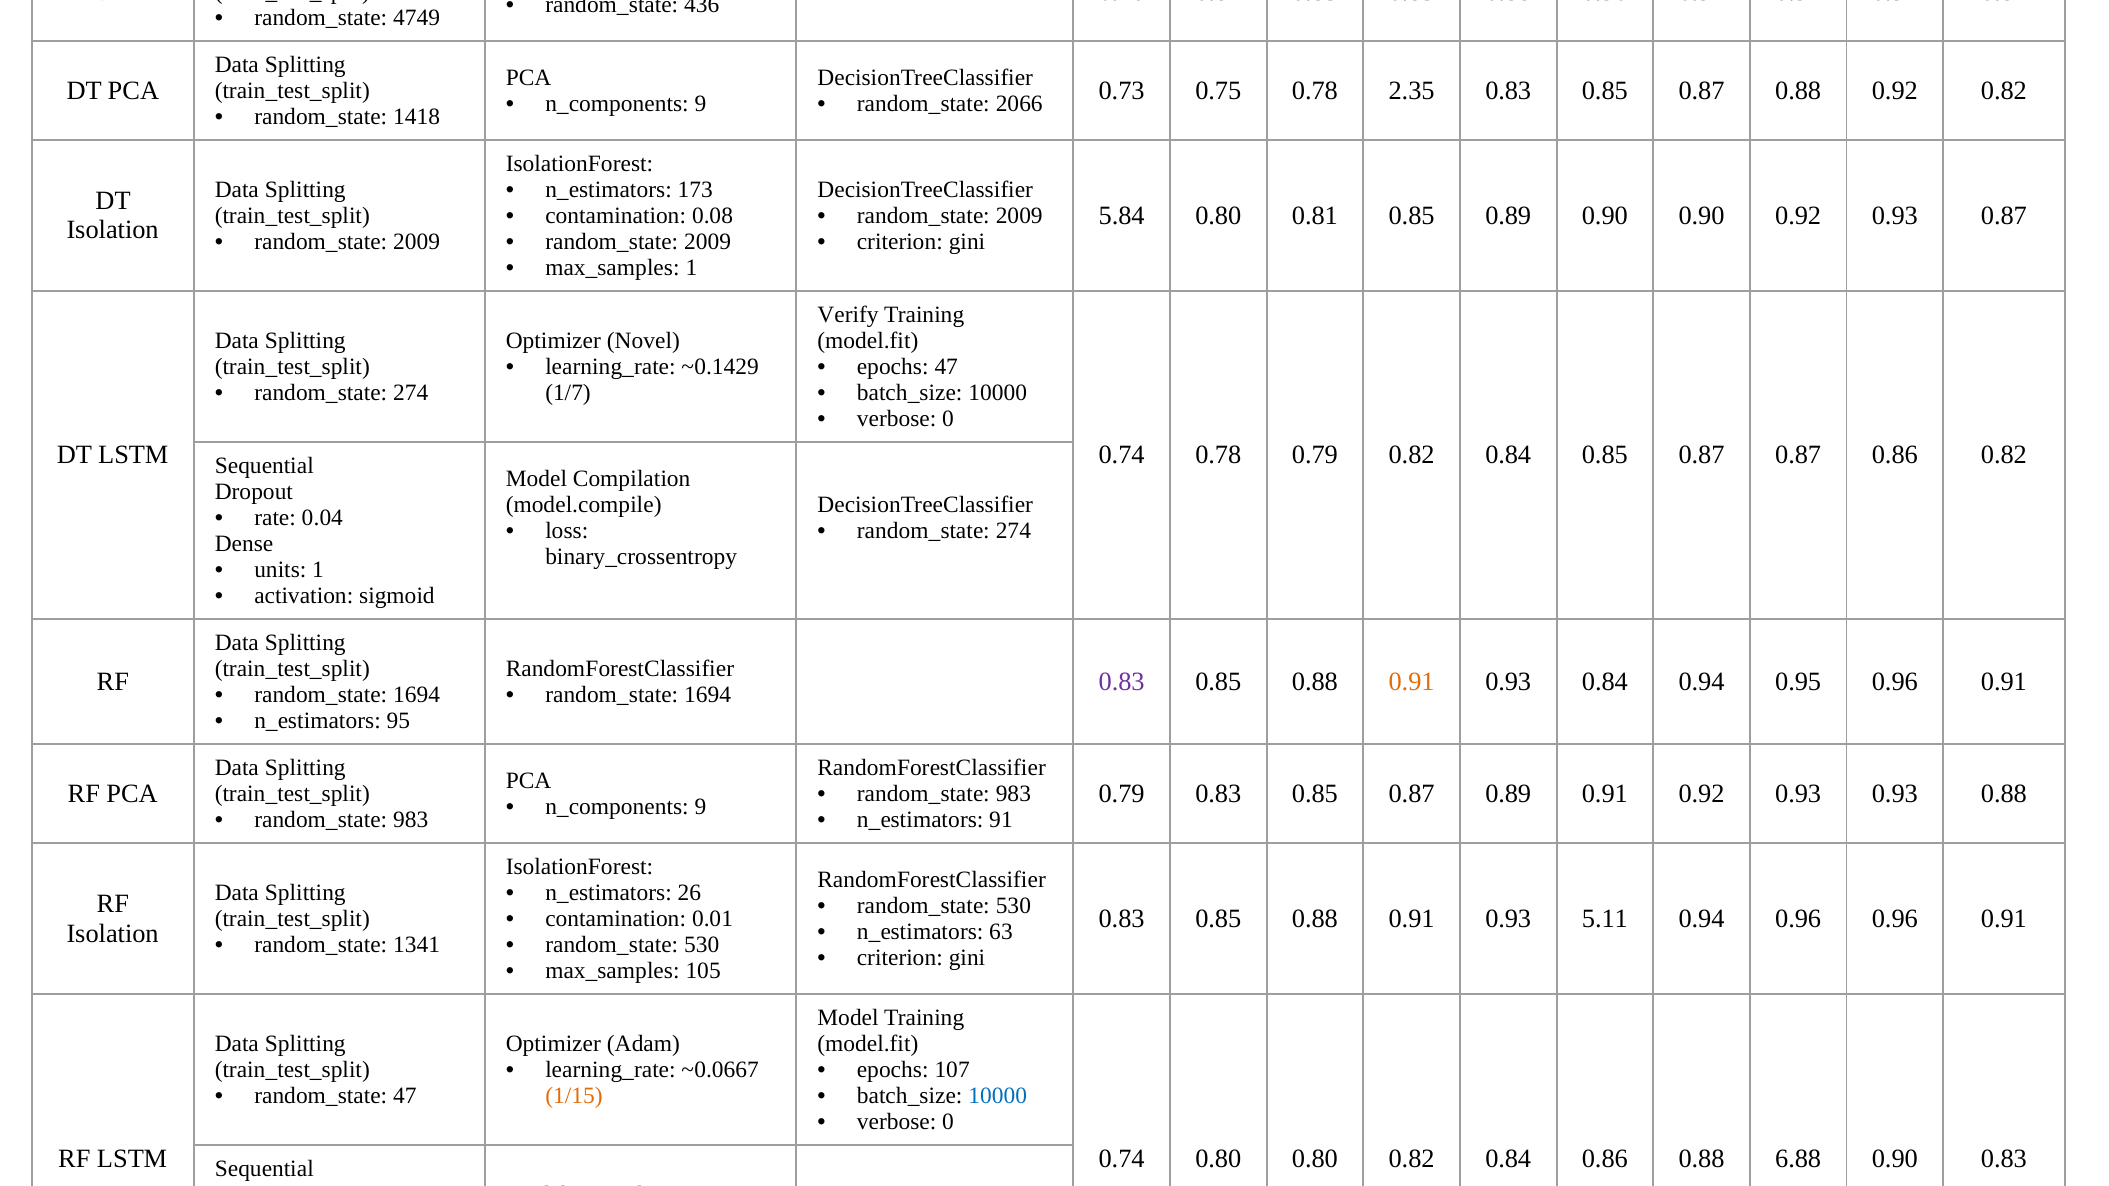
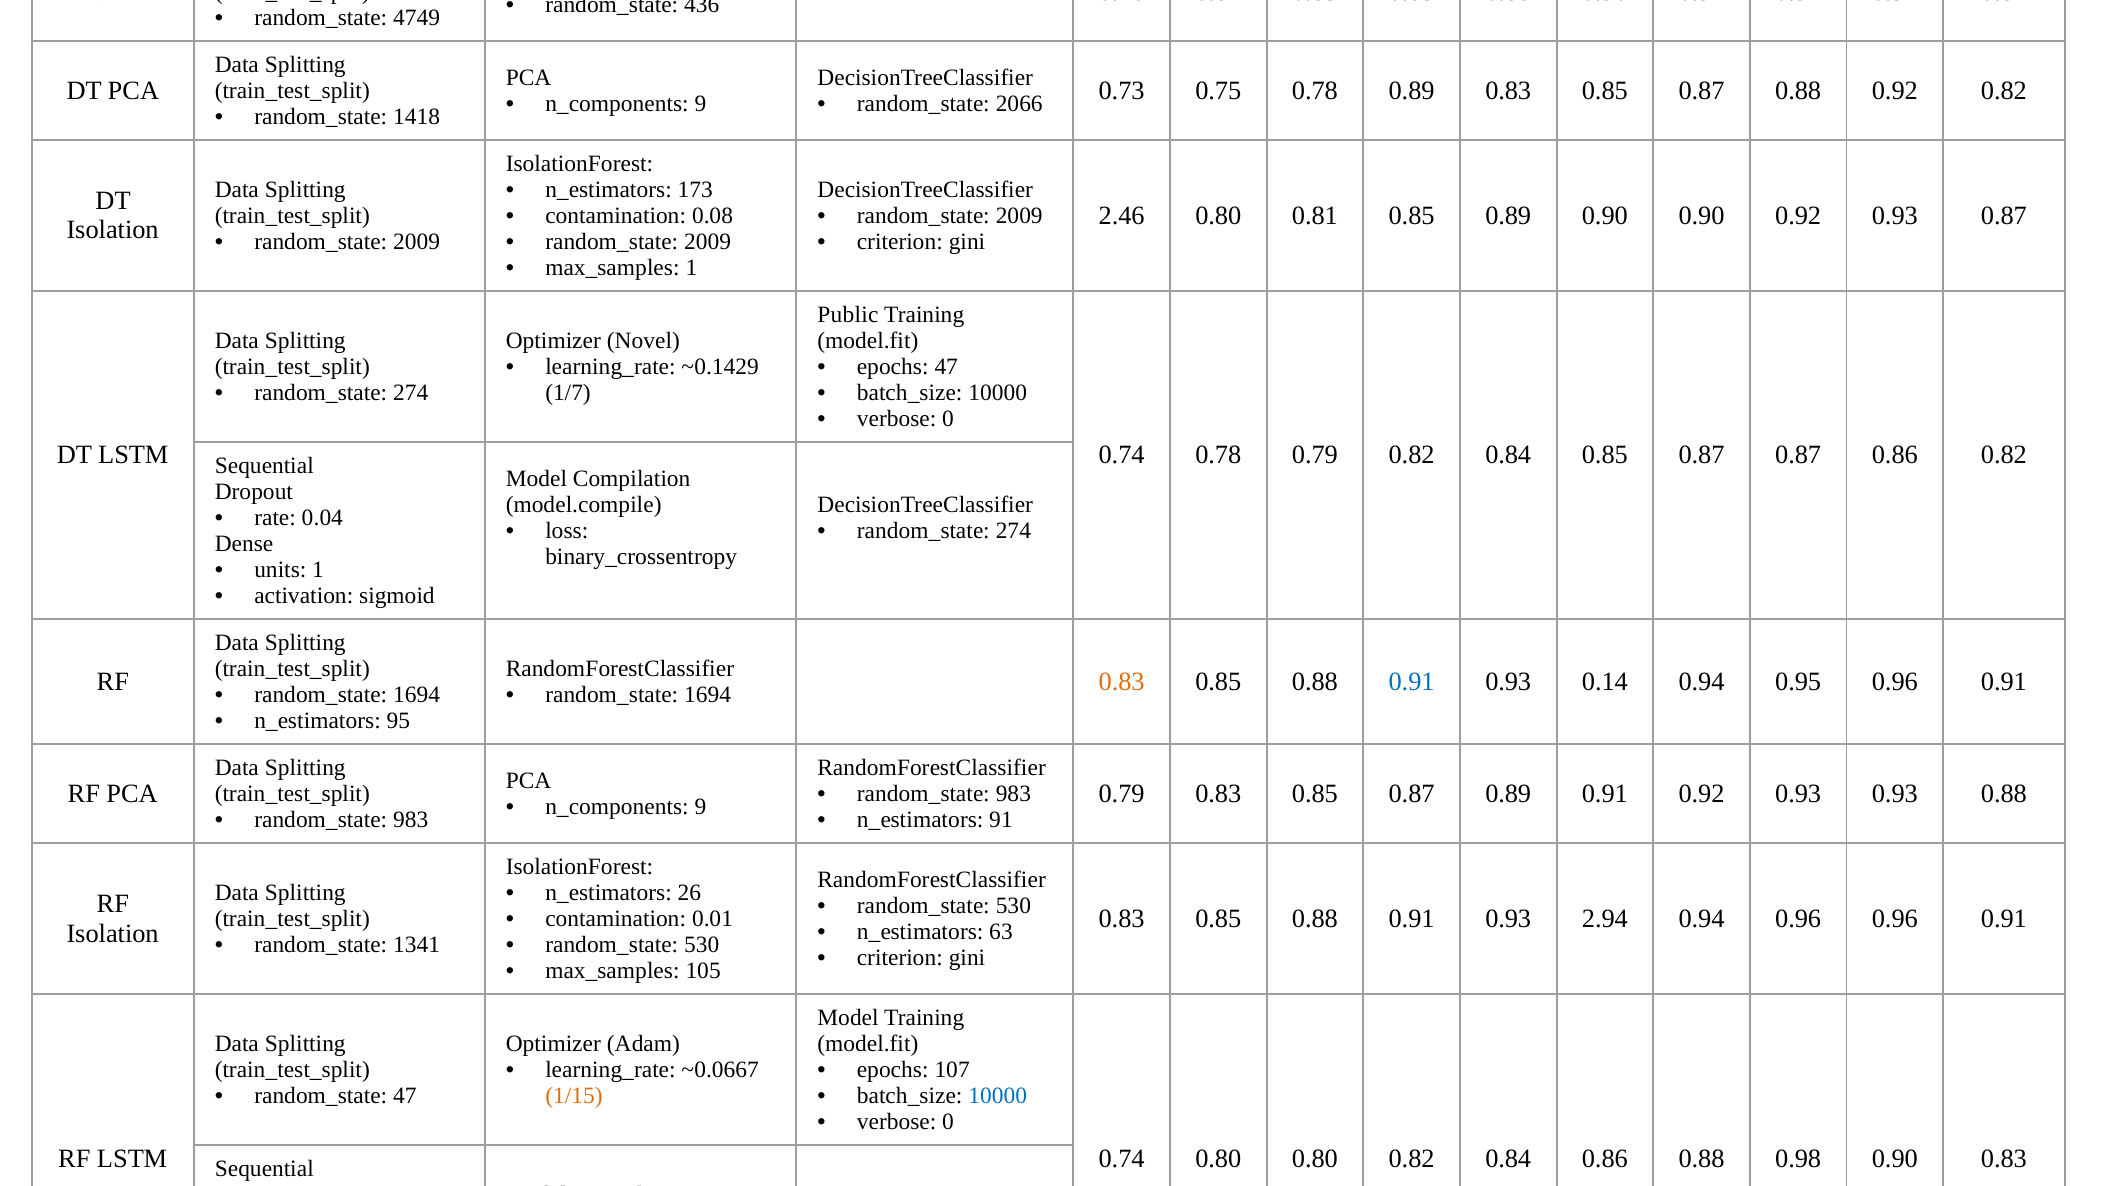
0.78 2.35: 2.35 -> 0.89 (1412, 90)
5.84: 5.84 -> 2.46 (1122, 216)
Verify: Verify -> Public (848, 315)
0.83 colour: purple -> orange (1122, 682)
0.91 colour: orange -> blue (1412, 682)
0.93 0.84: 0.84 -> 0.14 (1605, 682)
5.11: 5.11 -> 2.94 (1605, 919)
6.88: 6.88 -> 0.98 (1798, 1159)
